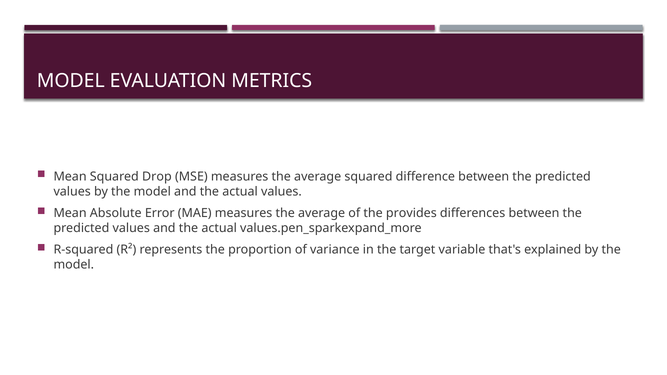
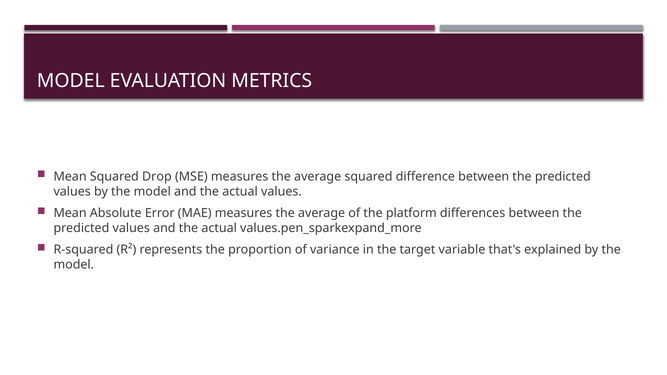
provides: provides -> platform (411, 213)
